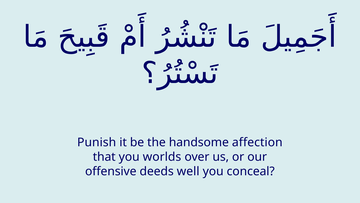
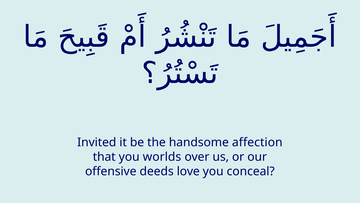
Punish: Punish -> Invited (97, 142)
well: well -> love (188, 171)
